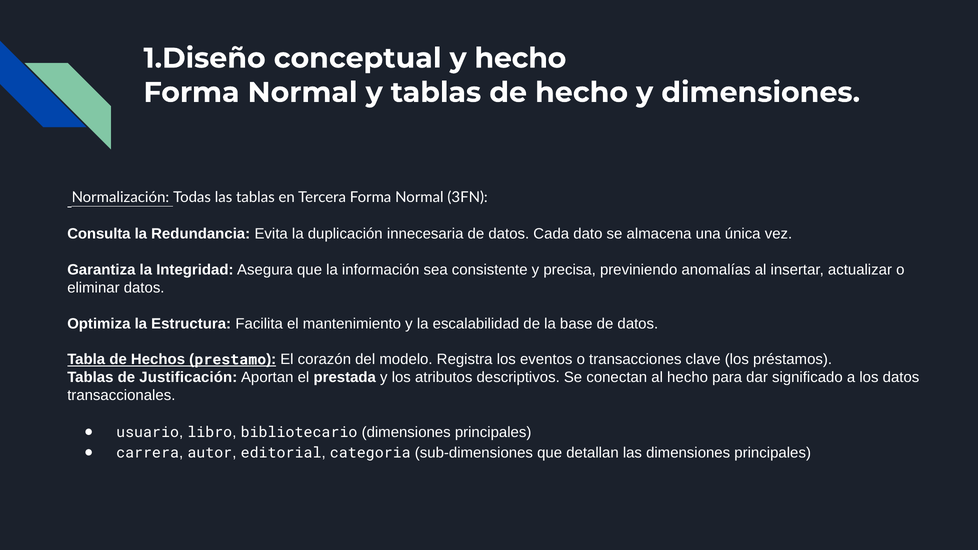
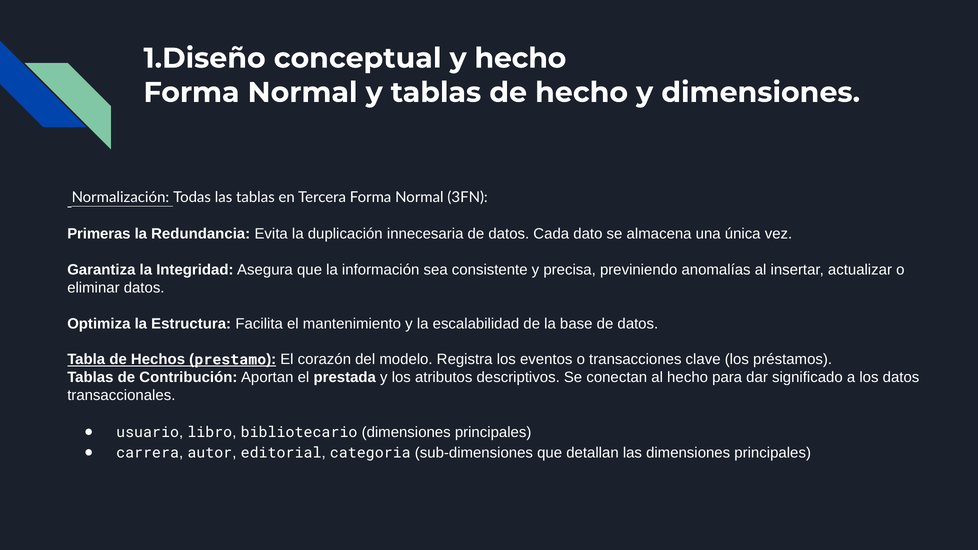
Consulta: Consulta -> Primeras (99, 234)
Justificación: Justificación -> Contribución (188, 377)
